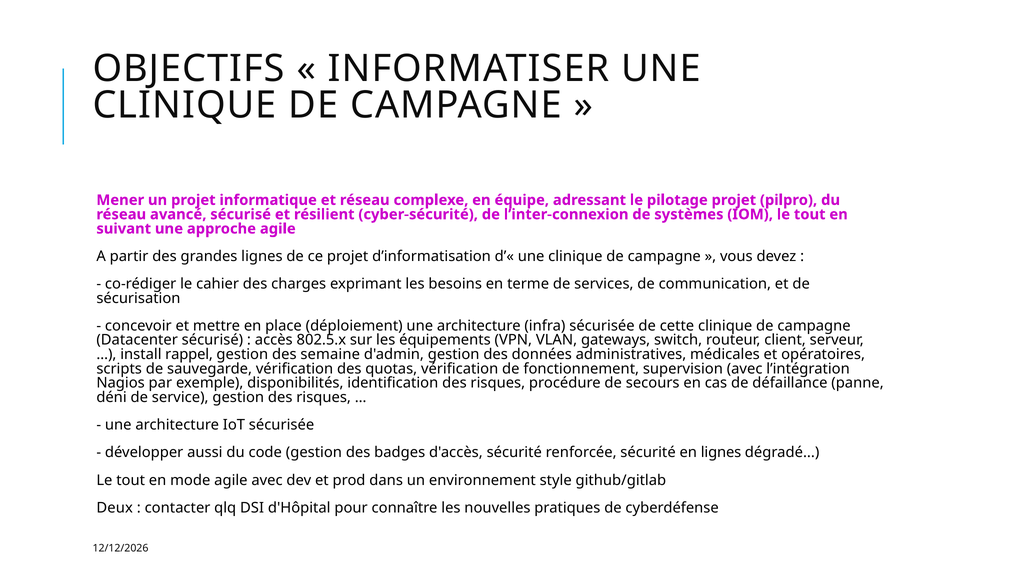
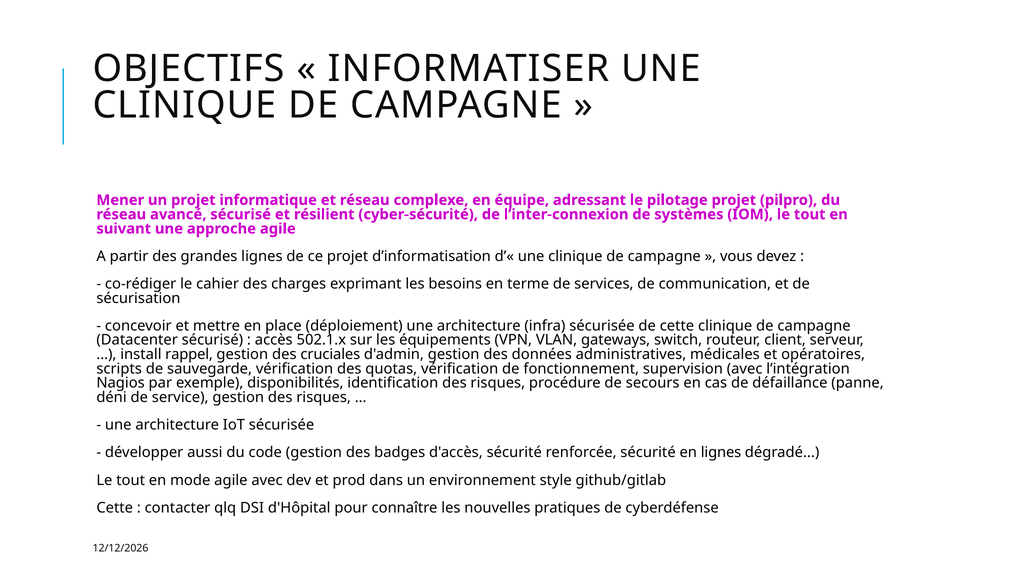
802.5.x: 802.5.x -> 502.1.x (321, 340)
semaine: semaine -> cruciales (330, 355)
Deux: Deux -> Cette (115, 508)
